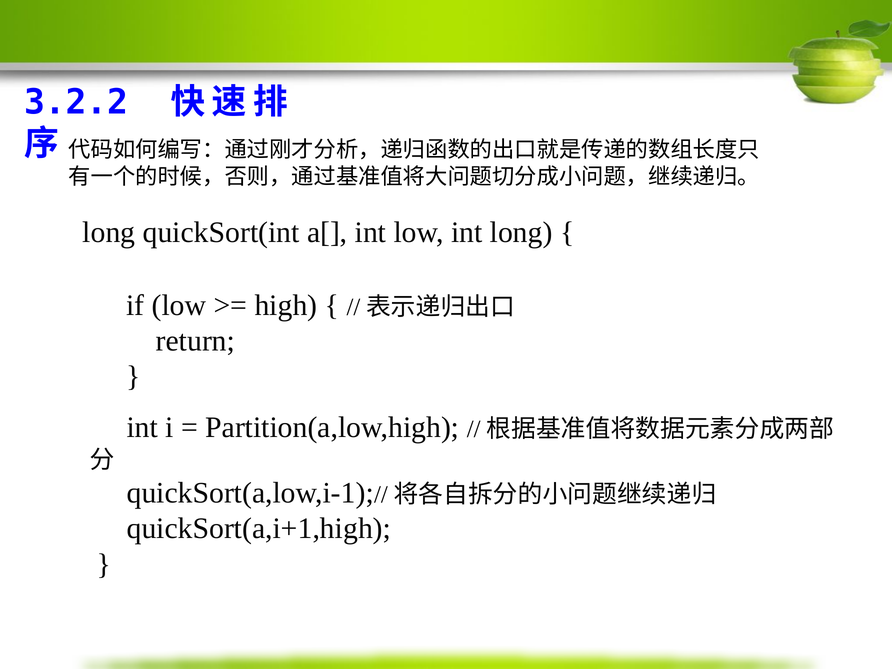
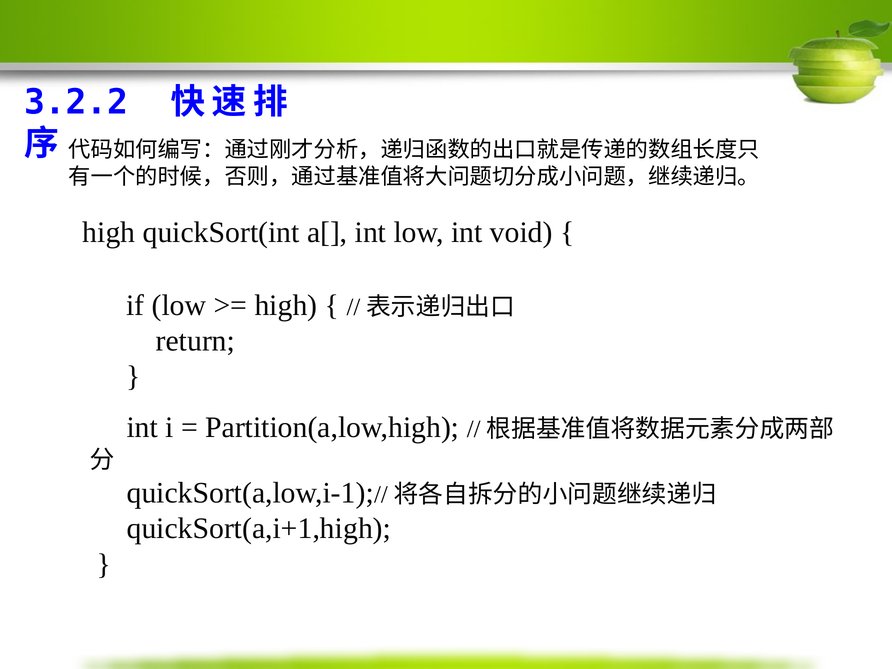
long: long -> high (109, 232)
int long: long -> void (521, 232)
